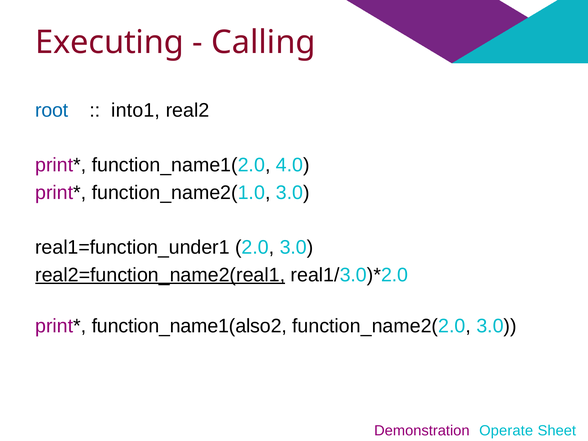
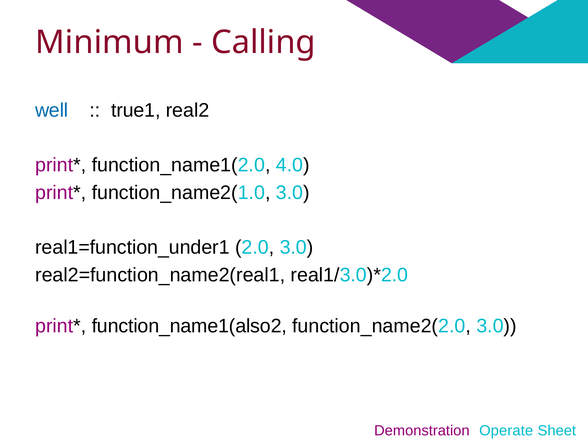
Executing: Executing -> Minimum (109, 42)
root: root -> well (52, 110)
into1: into1 -> true1 (136, 110)
real2=function_name2(real1 underline: present -> none (160, 275)
